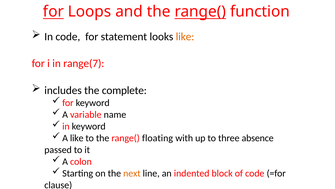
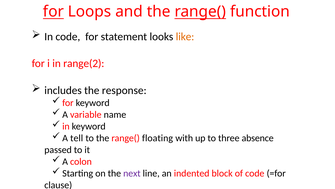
range(7: range(7 -> range(2 (84, 63)
complete: complete -> response (124, 90)
A like: like -> tell (77, 138)
next colour: orange -> purple (132, 173)
